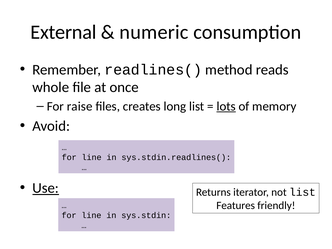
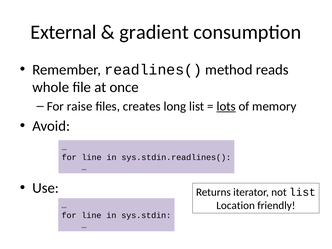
numeric: numeric -> gradient (154, 32)
Use underline: present -> none (46, 188)
Features: Features -> Location (236, 206)
